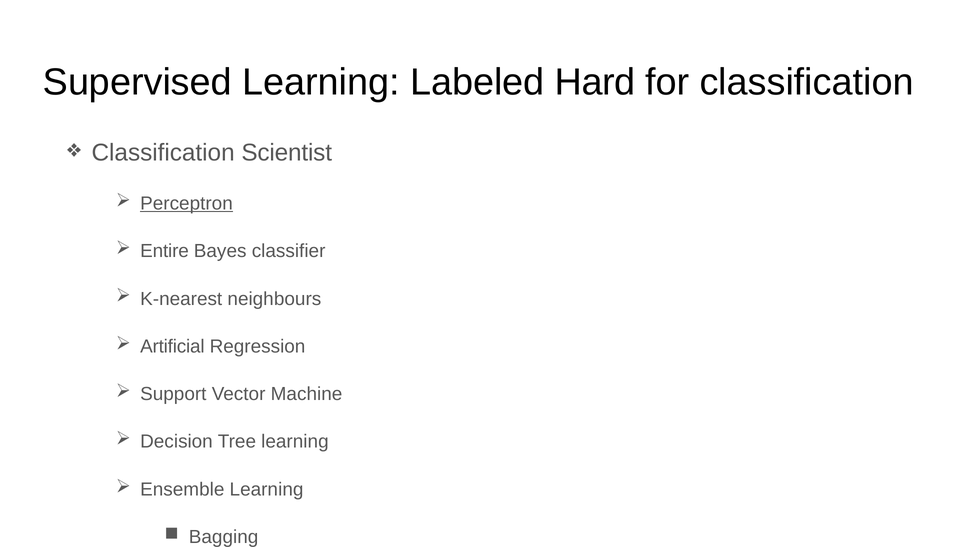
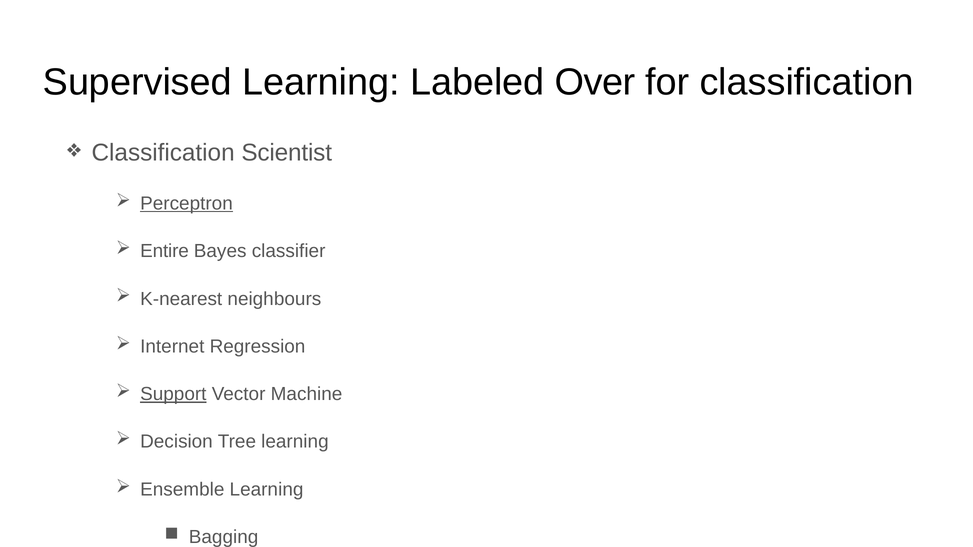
Hard: Hard -> Over (595, 82)
Artificial: Artificial -> Internet (172, 347)
Support underline: none -> present (173, 394)
